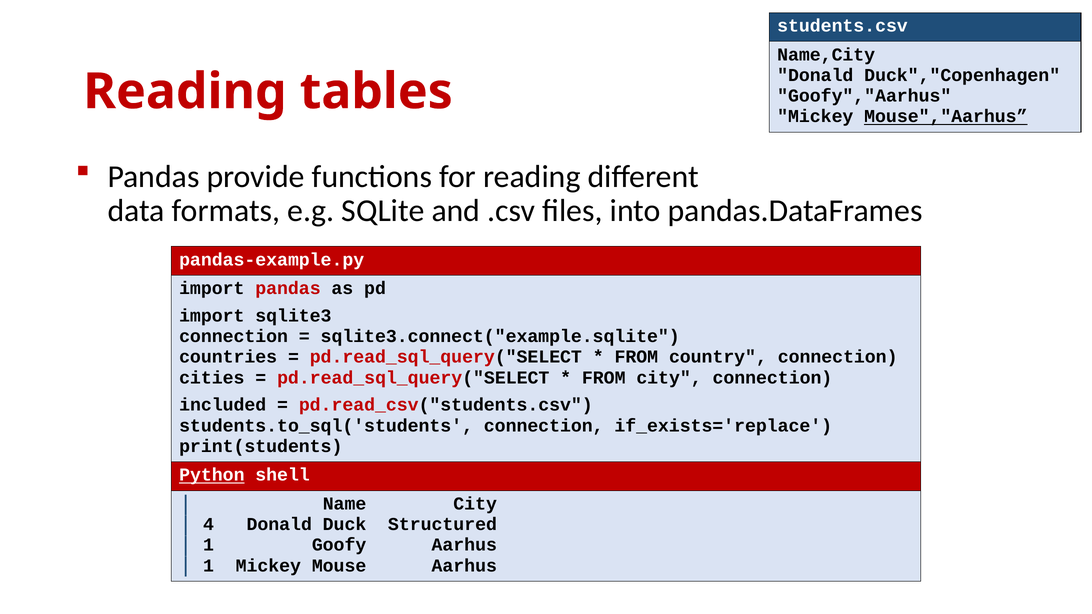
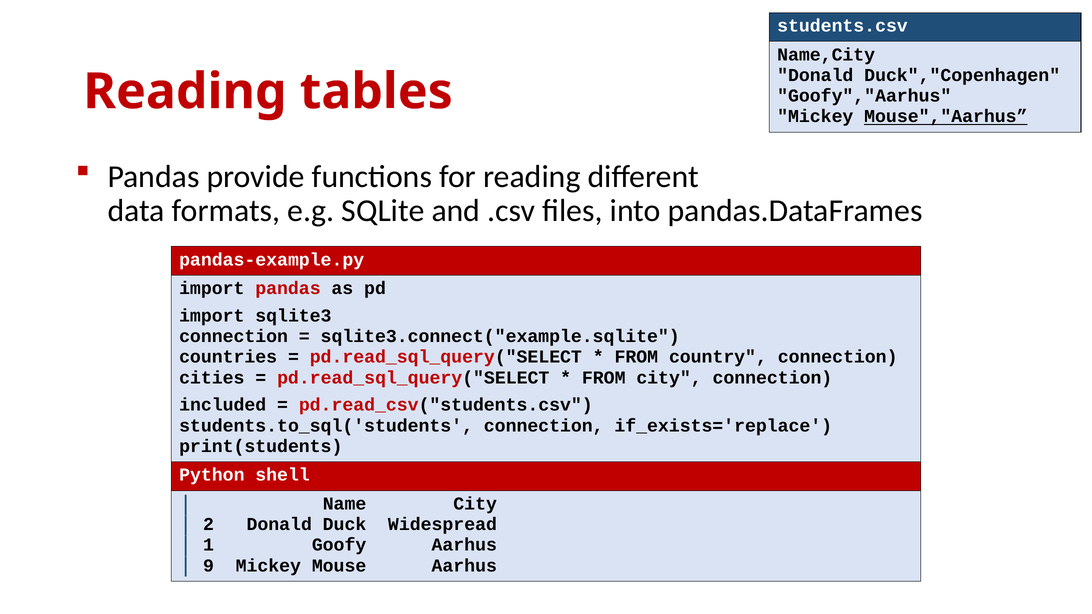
Python underline: present -> none (212, 475)
4: 4 -> 2 (209, 525)
Structured: Structured -> Widespread (442, 525)
1: 1 -> 9 (209, 566)
